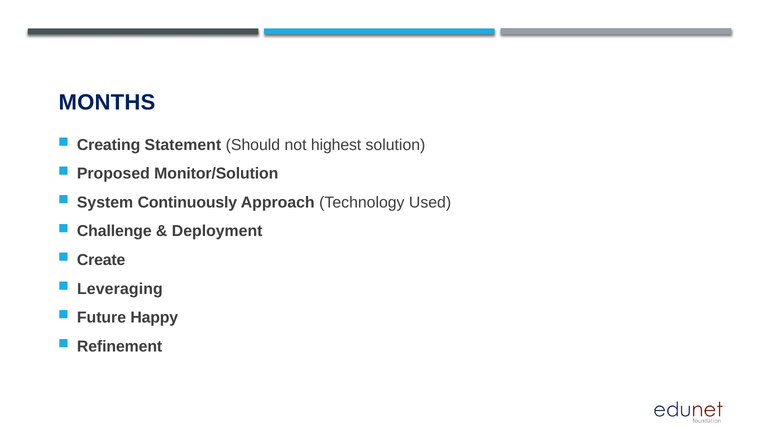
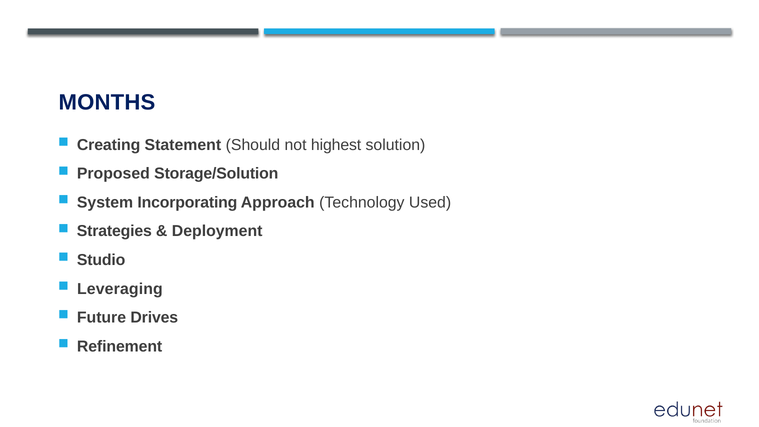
Monitor/Solution: Monitor/Solution -> Storage/Solution (216, 174)
Continuously: Continuously -> Incorporating (187, 202)
Challenge: Challenge -> Strategies (114, 231)
Create: Create -> Studio (101, 260)
Happy: Happy -> Drives (154, 318)
